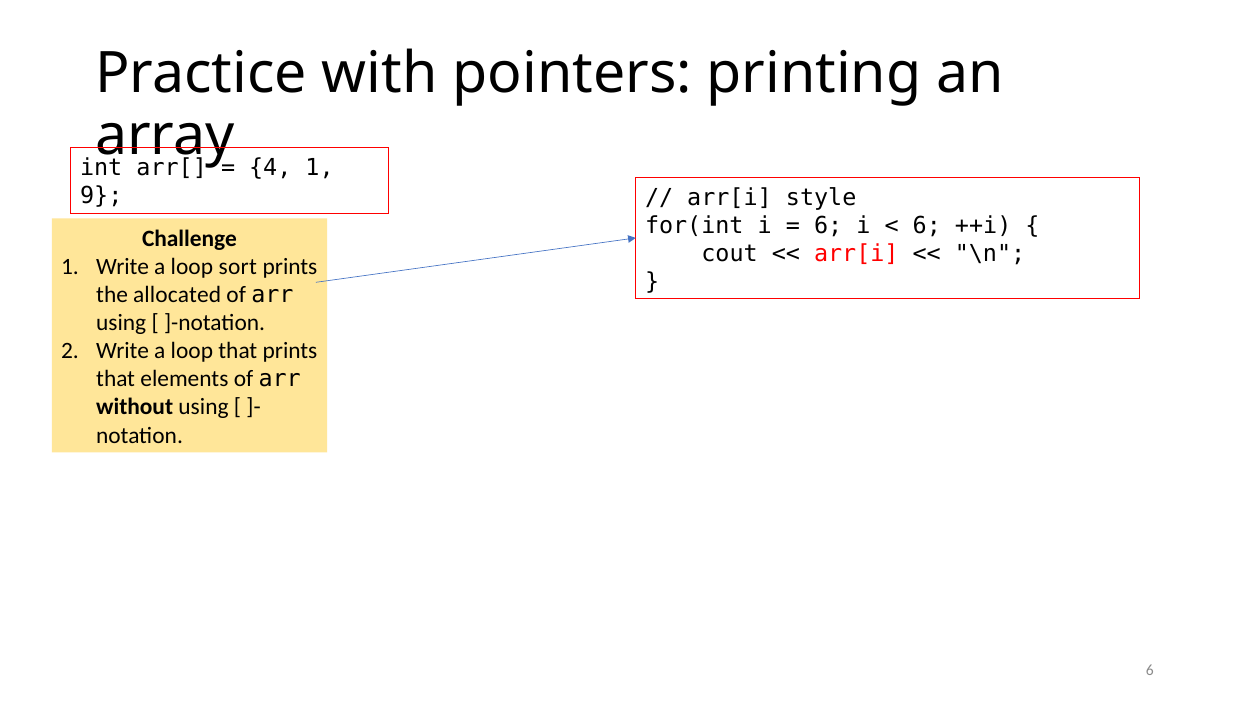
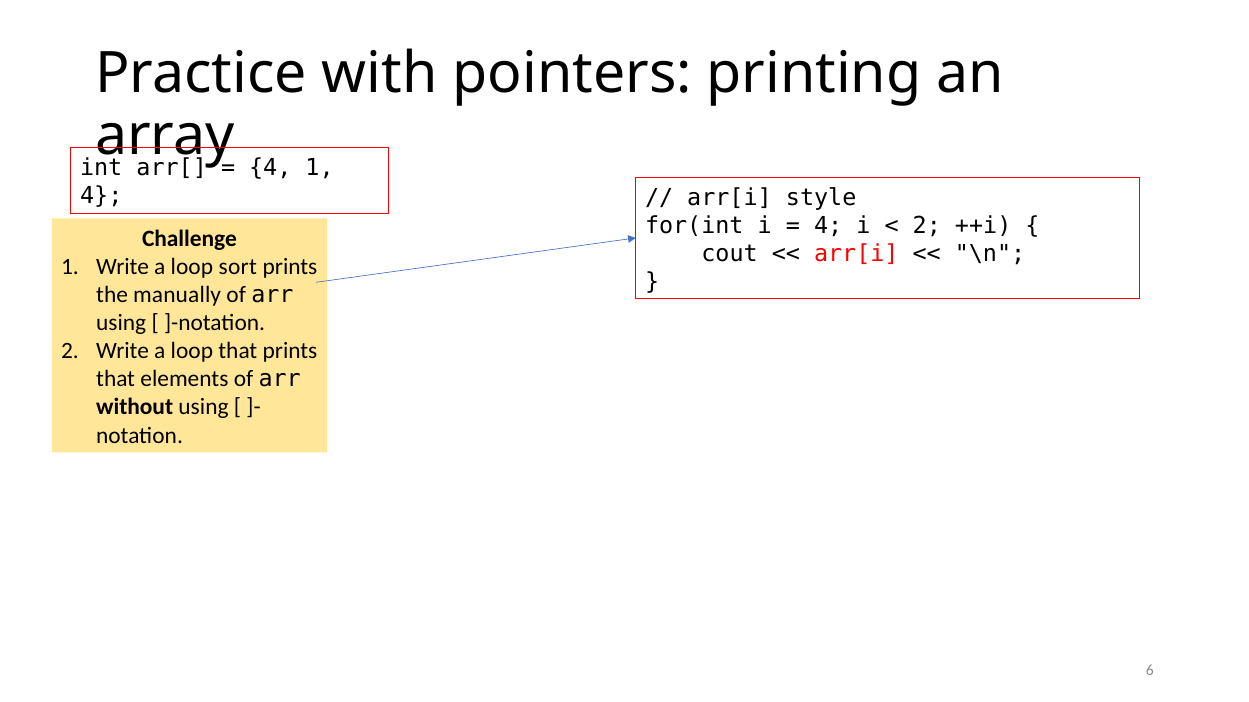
9: 9 -> 4 (101, 196)
6: 6 -> 4 (828, 226)
6: 6 -> 2 (927, 226)
allocated: allocated -> manually (177, 295)
